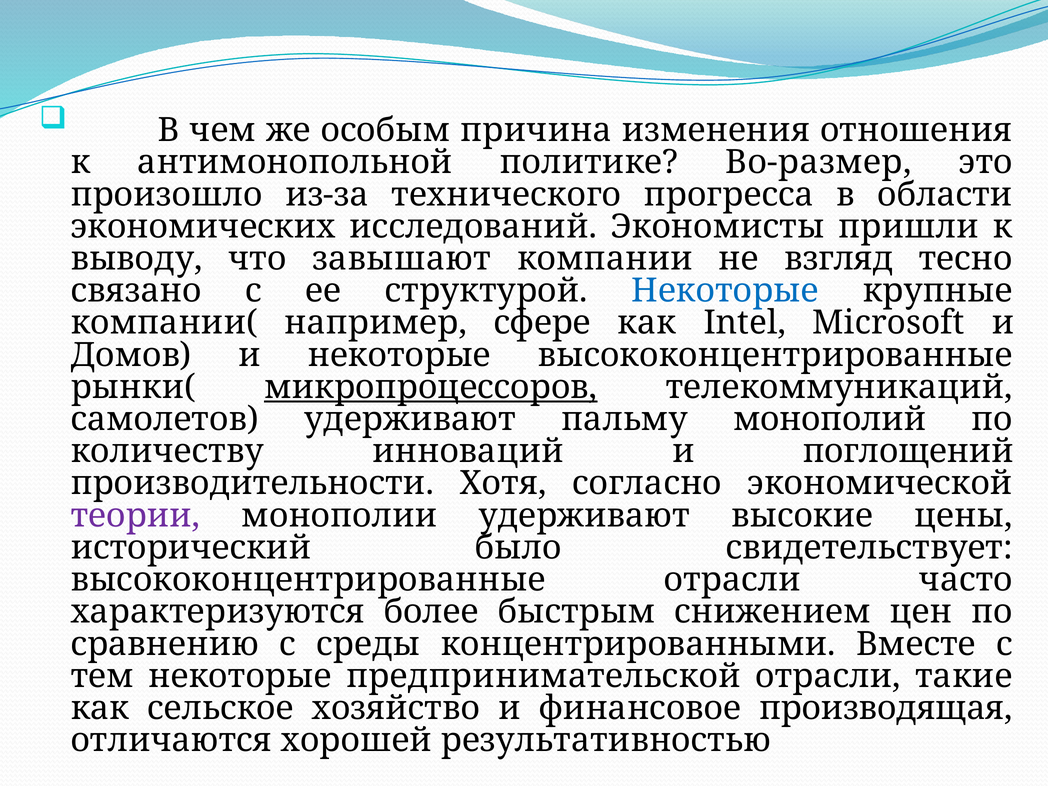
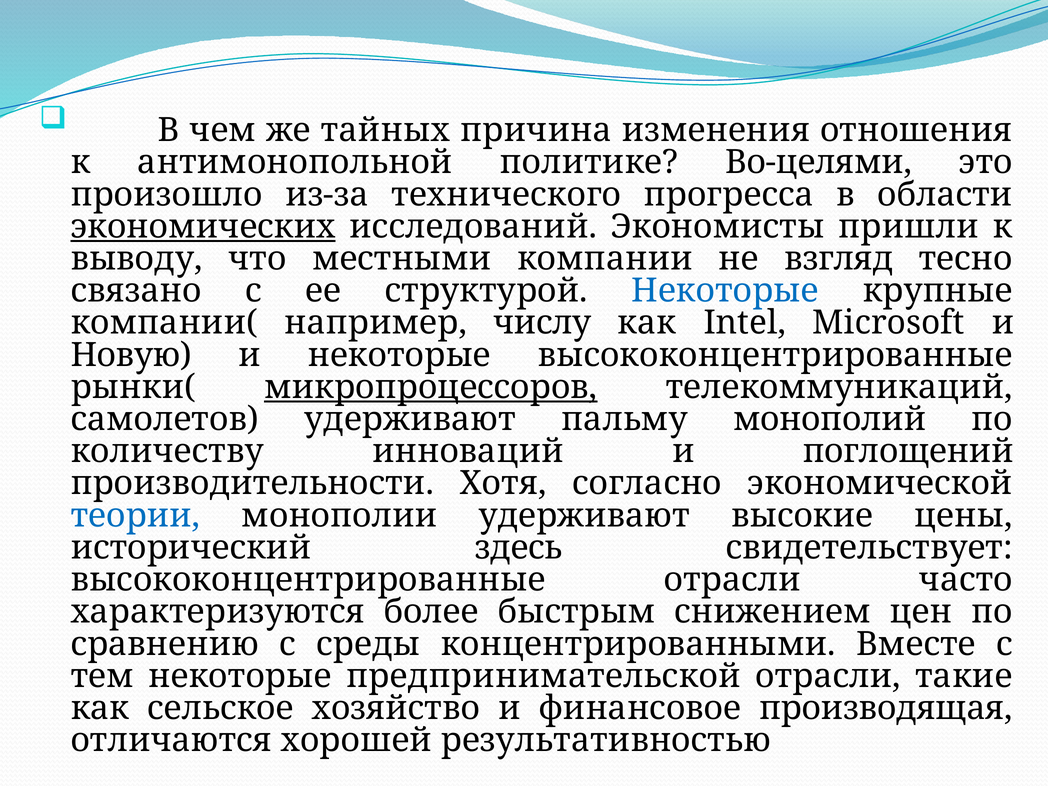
особым: особым -> тайных (385, 130)
Во-размер: Во-размер -> Во-целями (819, 162)
экономических underline: none -> present (203, 227)
завышают: завышают -> местными (402, 259)
сфере: сфере -> числу (542, 323)
Домов: Домов -> Новую (131, 355)
теории colour: purple -> blue (135, 516)
было: было -> здесь (518, 548)
